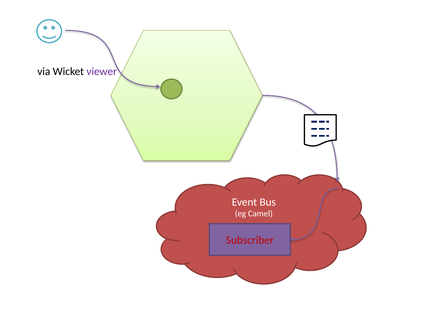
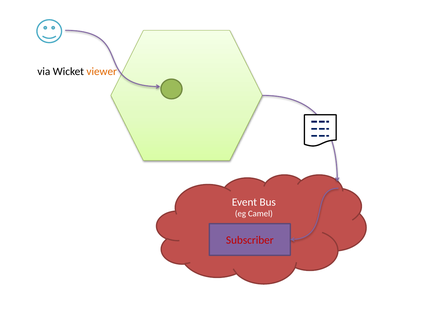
viewer colour: purple -> orange (102, 72)
